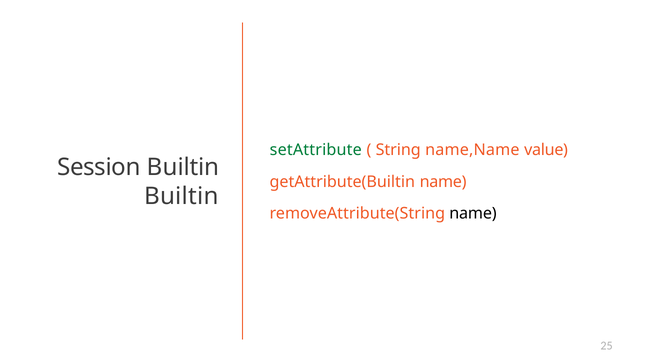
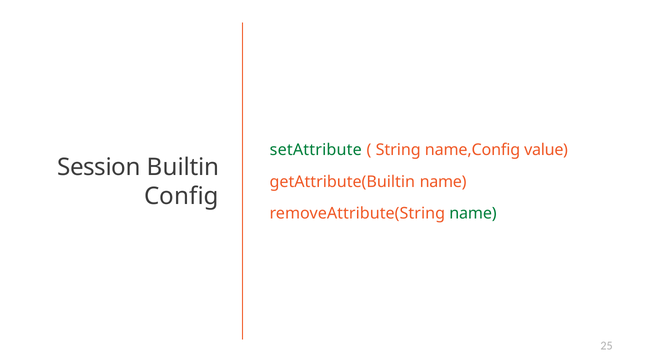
name,Name: name,Name -> name,Config (473, 150)
Builtin: Builtin -> Config (181, 196)
name colour: black -> green (473, 213)
